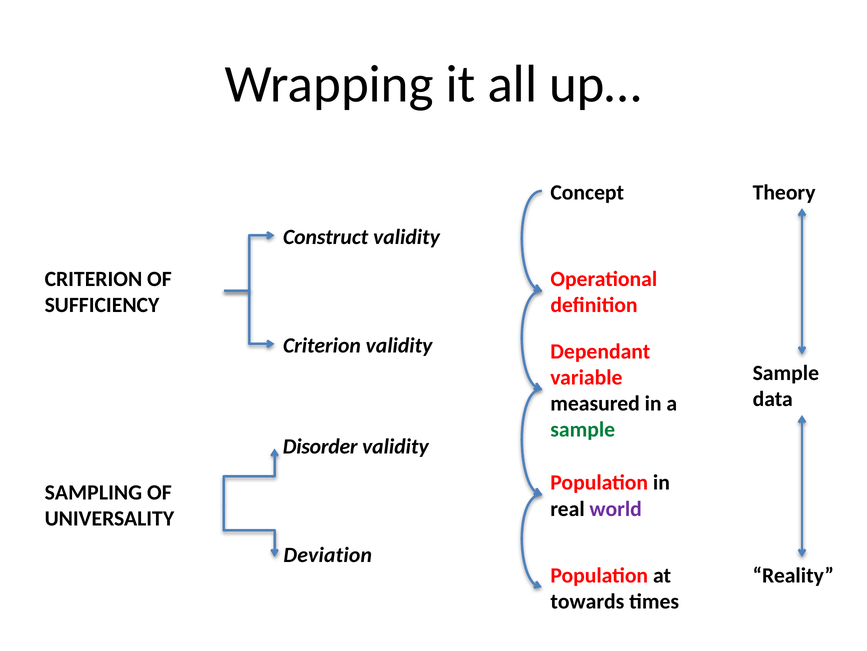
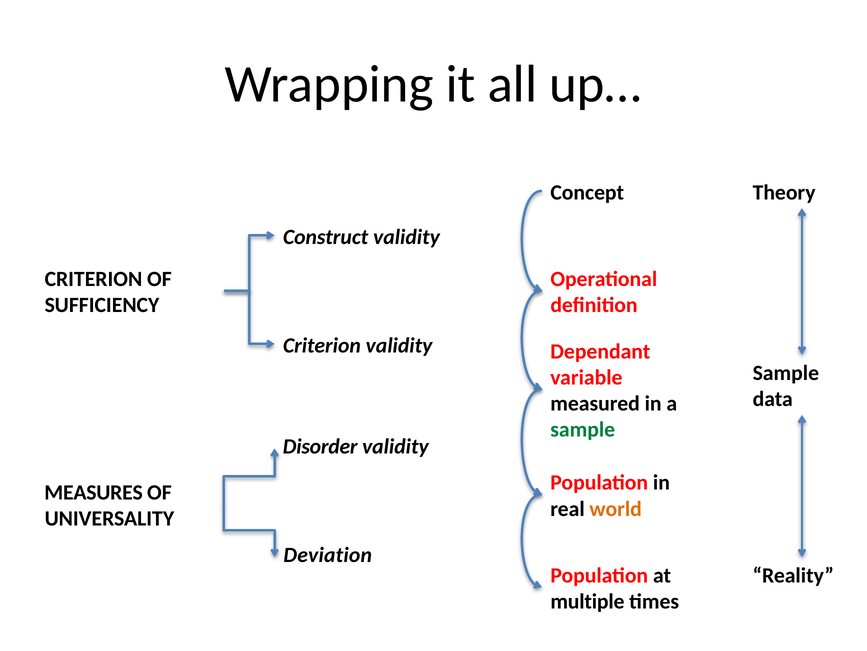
SAMPLING: SAMPLING -> MEASURES (94, 492)
world colour: purple -> orange (616, 508)
towards: towards -> multiple (587, 601)
